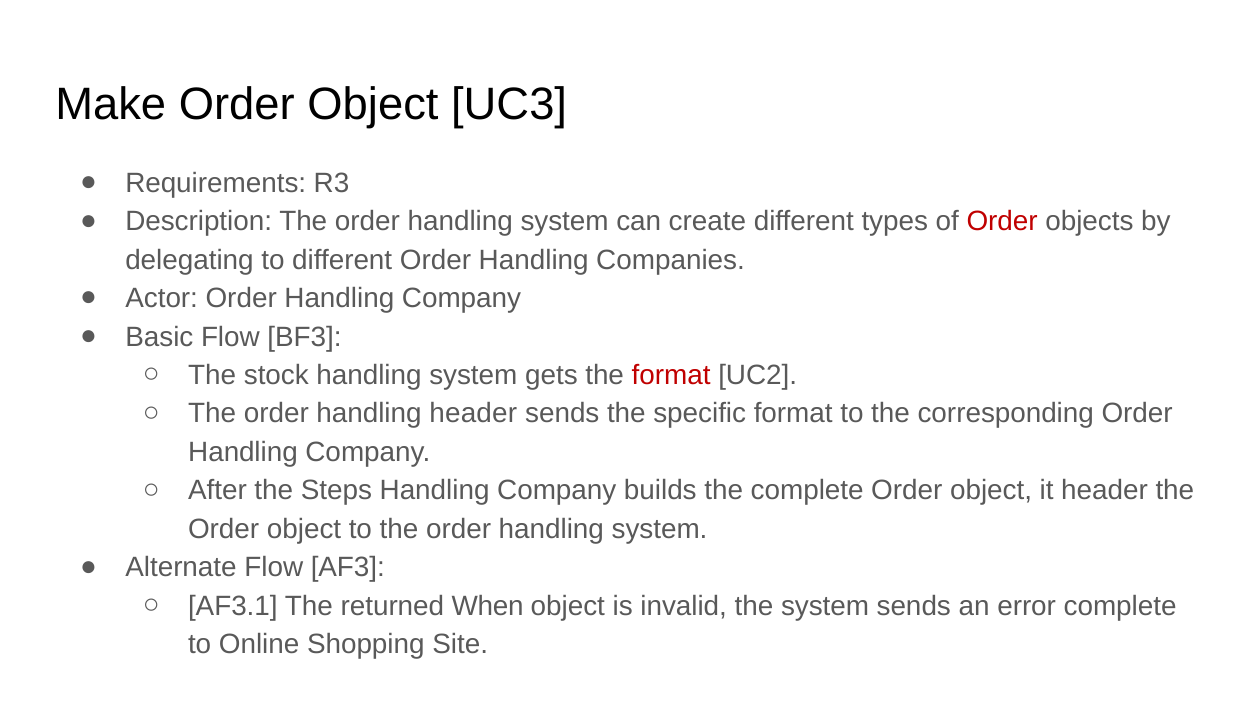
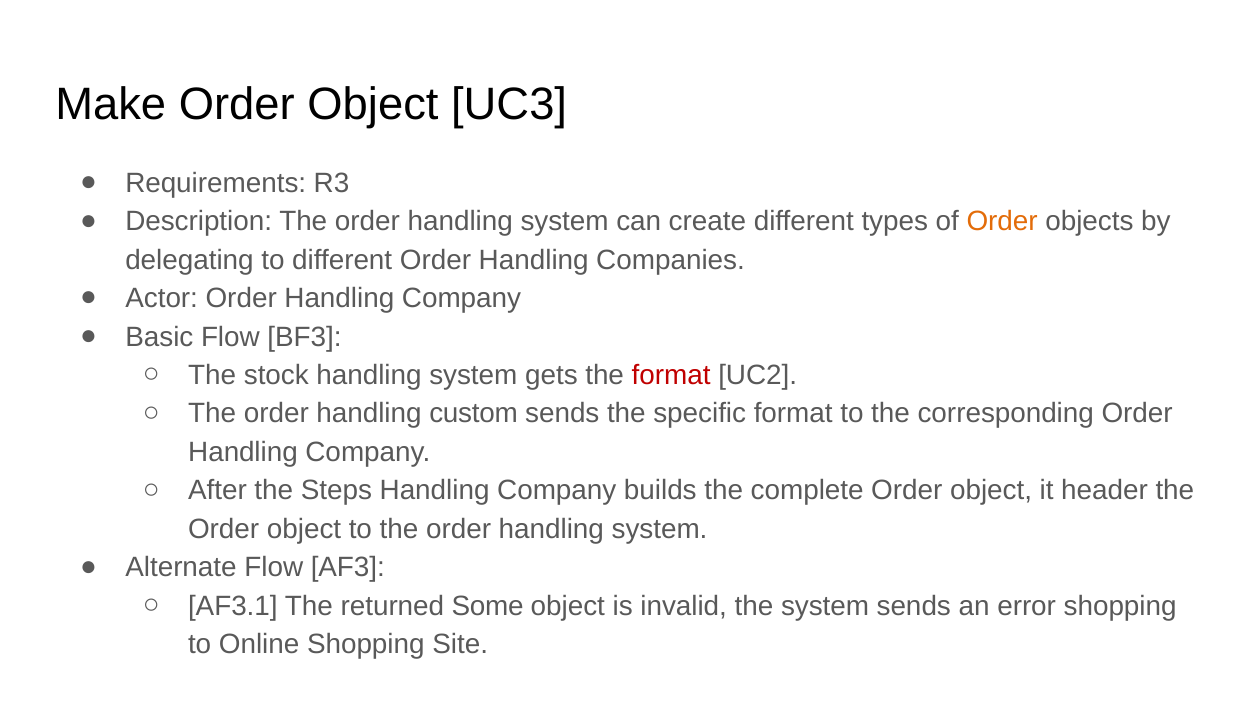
Order colour: red -> orange (1002, 221)
handling header: header -> custom (474, 413)
When: When -> Some (488, 606)
error complete: complete -> shopping (1120, 606)
